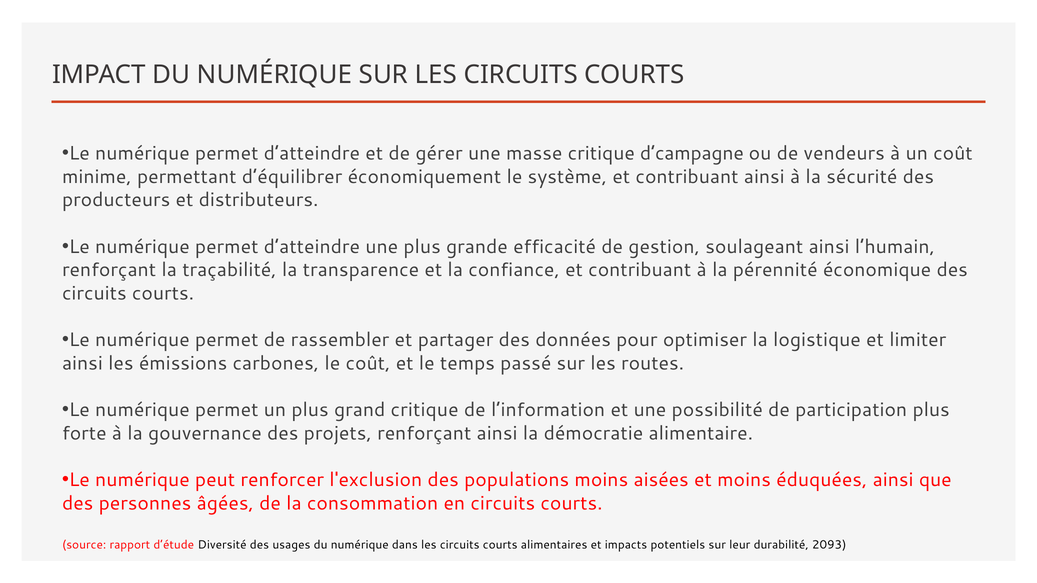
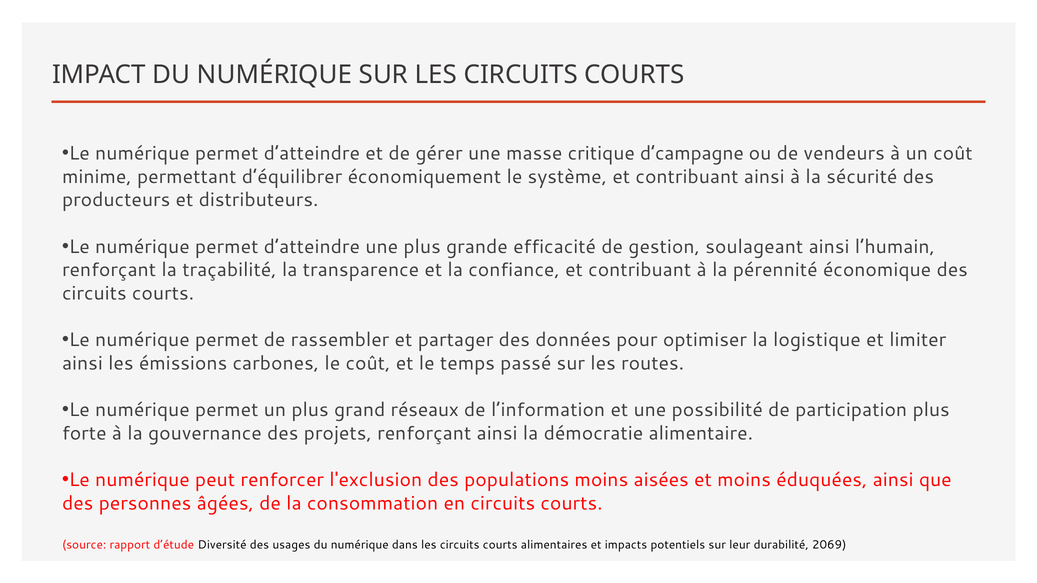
grand critique: critique -> réseaux (425, 410)
2093: 2093 -> 2069 (829, 545)
